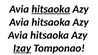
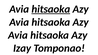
Izay underline: present -> none (22, 48)
